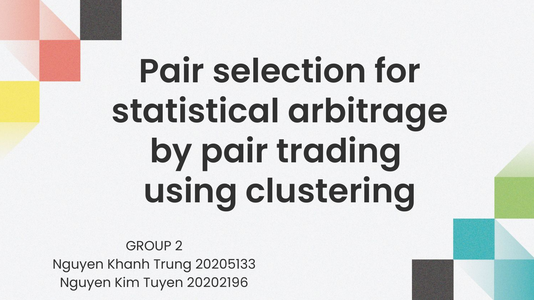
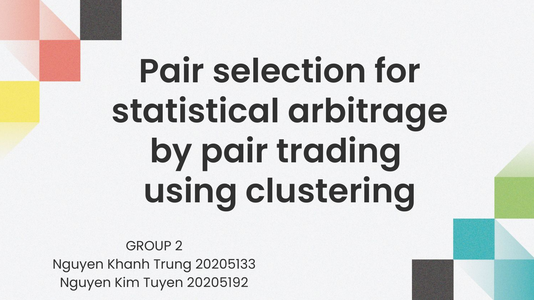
20202196: 20202196 -> 20205192 (218, 283)
